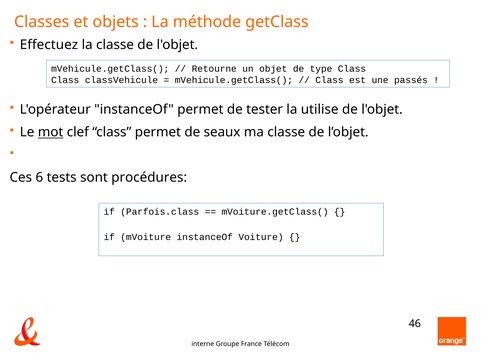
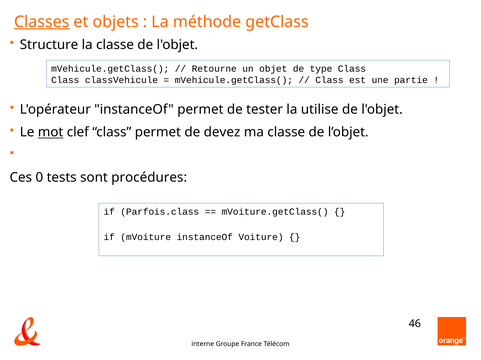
Classes underline: none -> present (42, 22)
Effectuez: Effectuez -> Structure (49, 45)
passés: passés -> partie (411, 80)
seaux: seaux -> devez (222, 132)
6: 6 -> 0 (39, 178)
